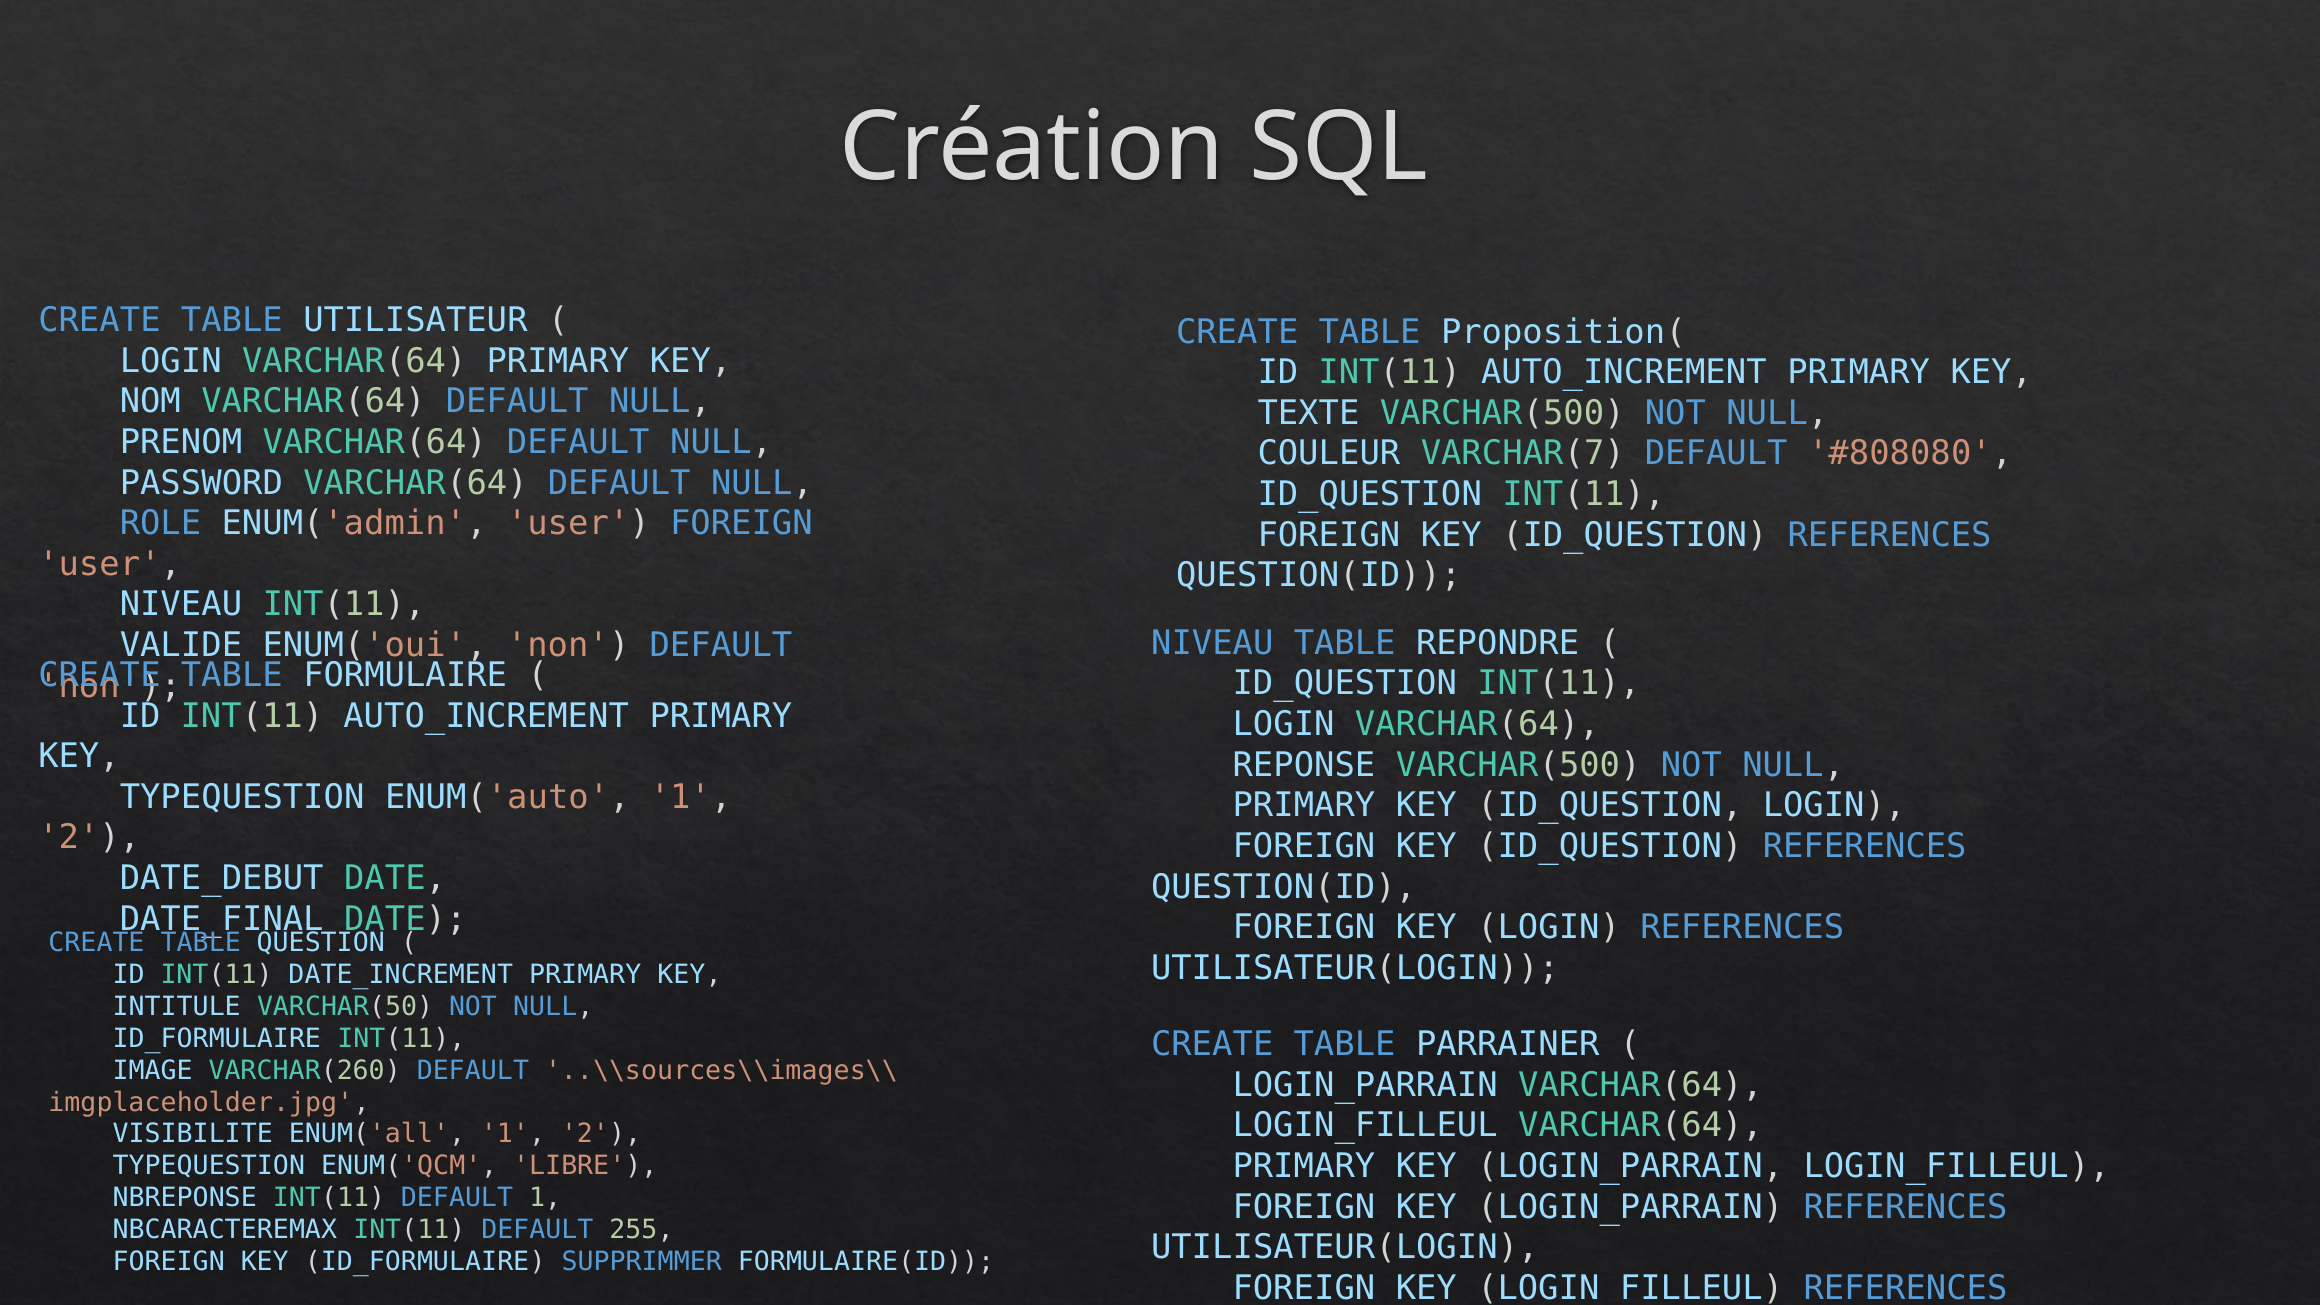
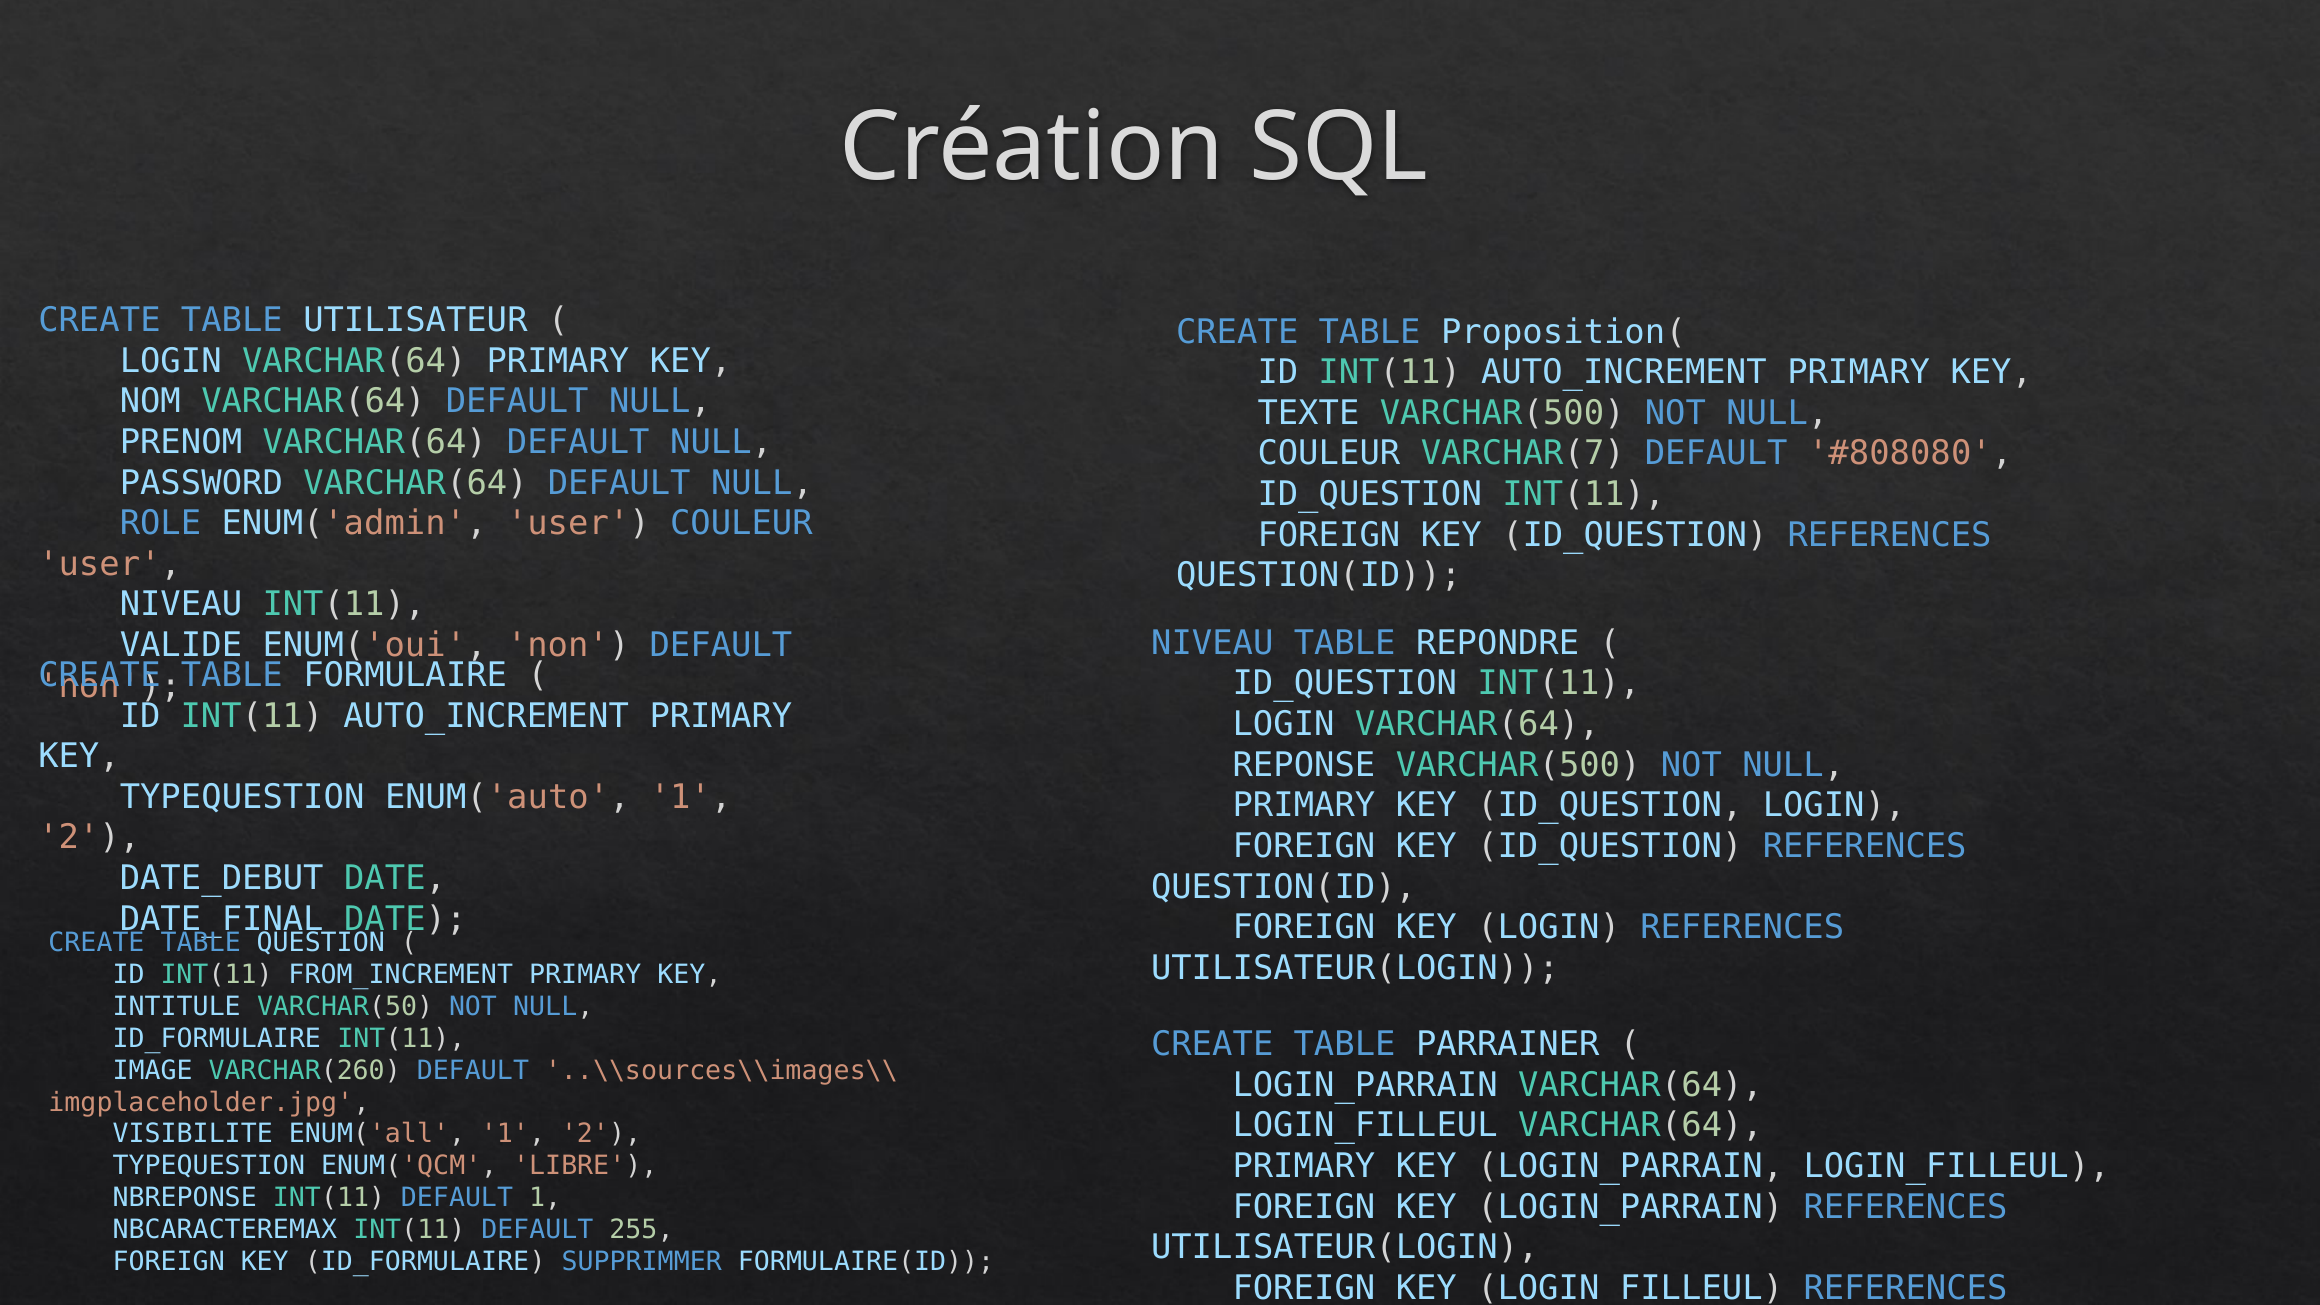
user FOREIGN: FOREIGN -> COULEUR (741, 524)
DATE_INCREMENT: DATE_INCREMENT -> FROM_INCREMENT (401, 975)
